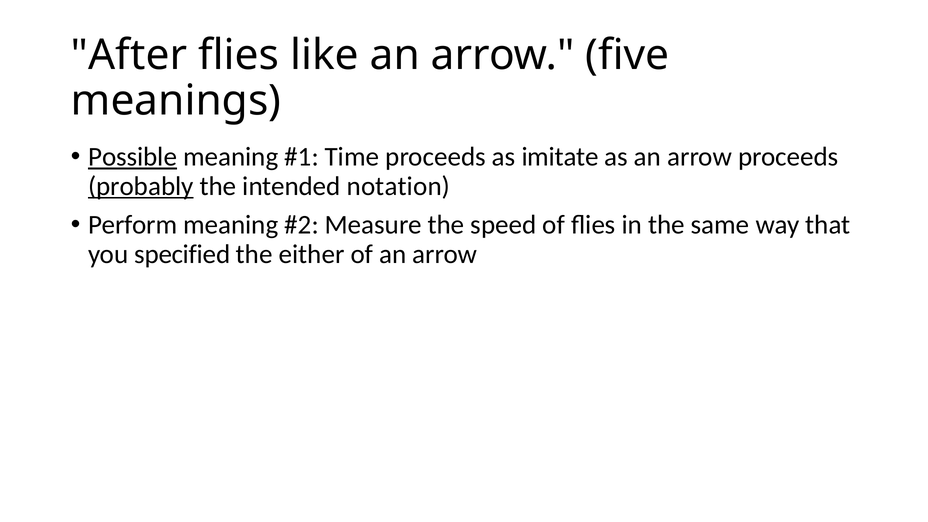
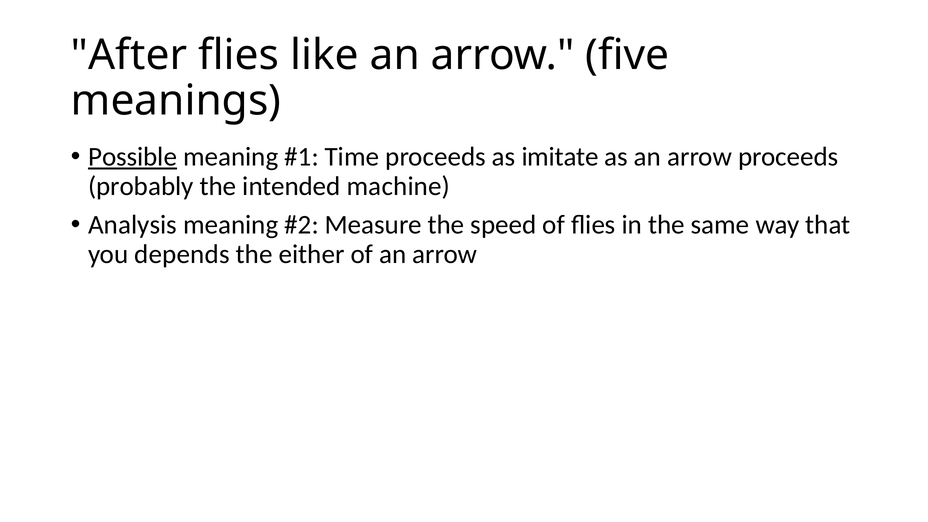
probably underline: present -> none (141, 186)
notation: notation -> machine (398, 186)
Perform: Perform -> Analysis (133, 225)
specified: specified -> depends (182, 254)
